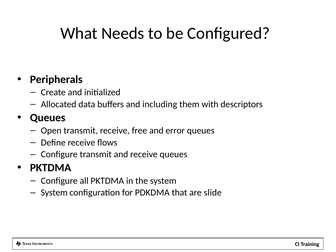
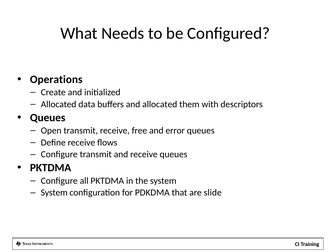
Peripherals: Peripherals -> Operations (56, 79)
and including: including -> allocated (160, 104)
